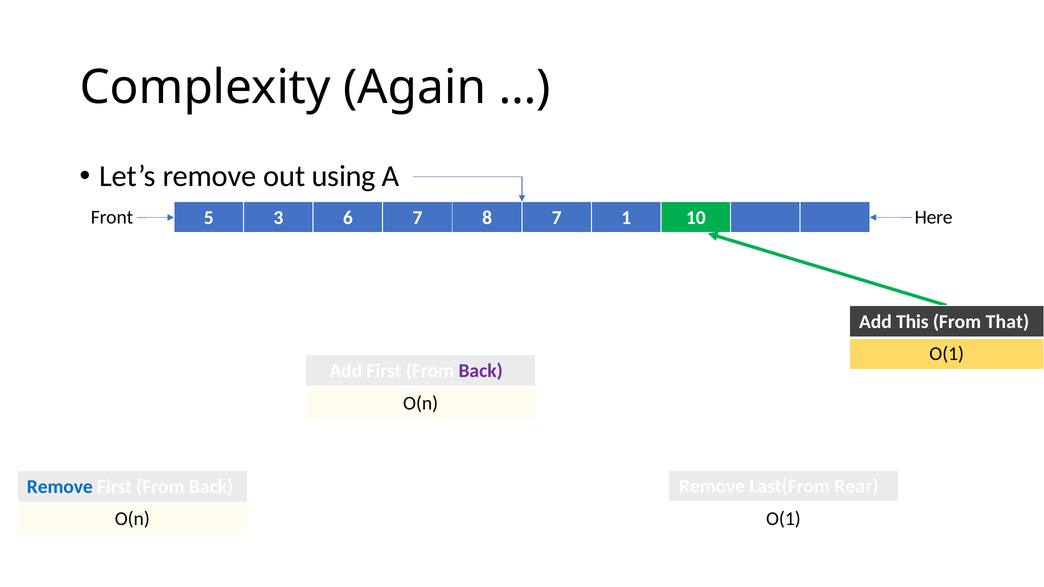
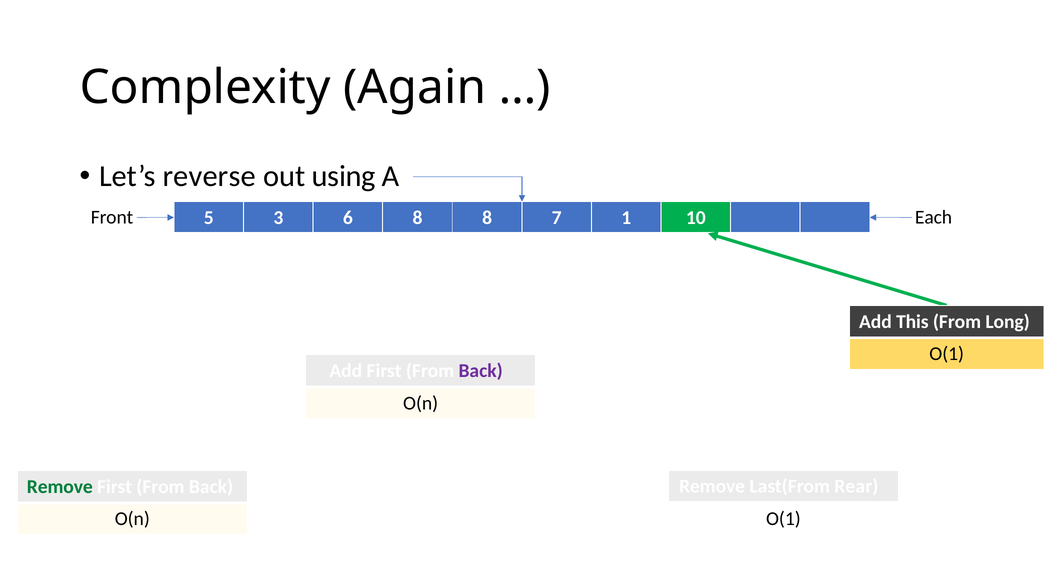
Let’s remove: remove -> reverse (209, 177)
Here: Here -> Each (934, 217)
6 7: 7 -> 8 (418, 218)
That: That -> Long (1008, 322)
Remove colour: blue -> green (60, 487)
